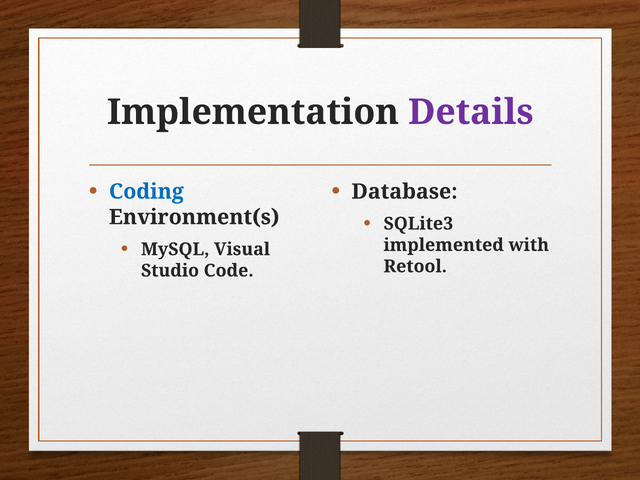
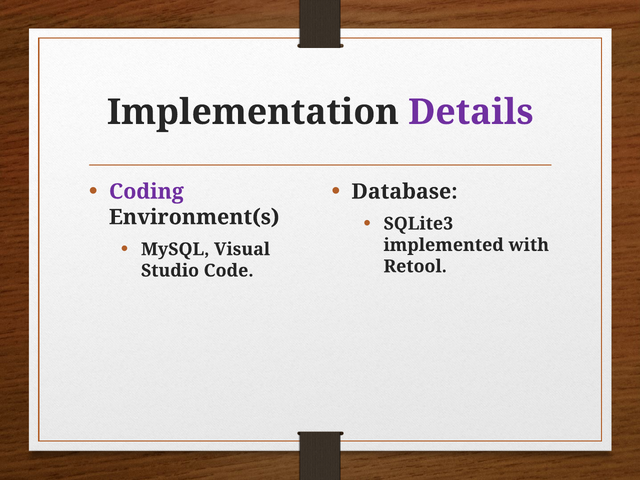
Coding colour: blue -> purple (146, 192)
